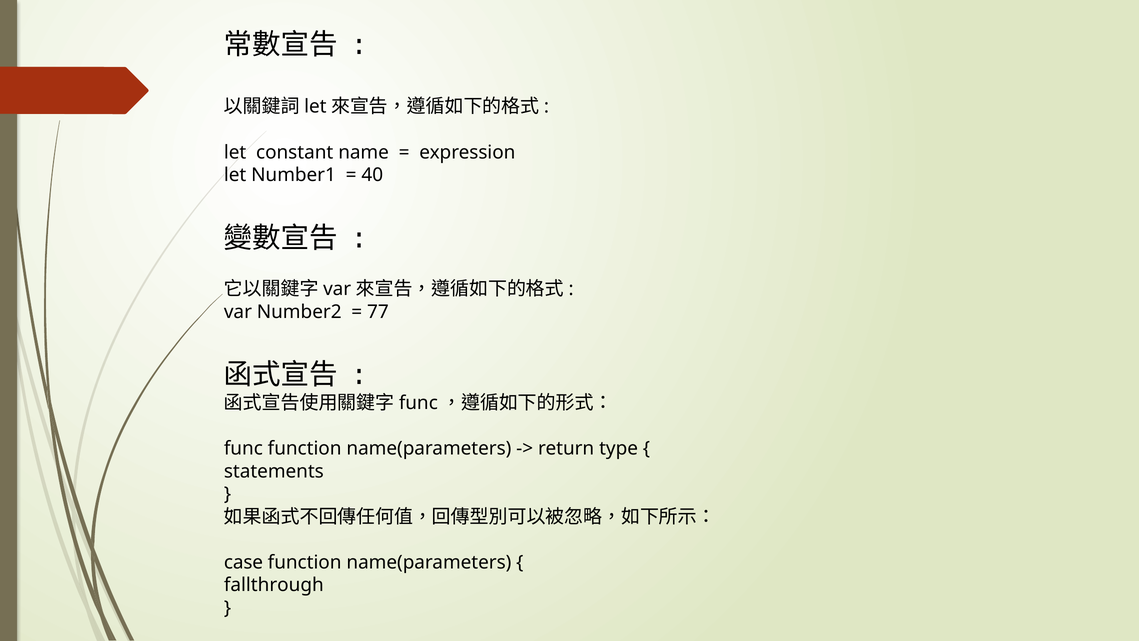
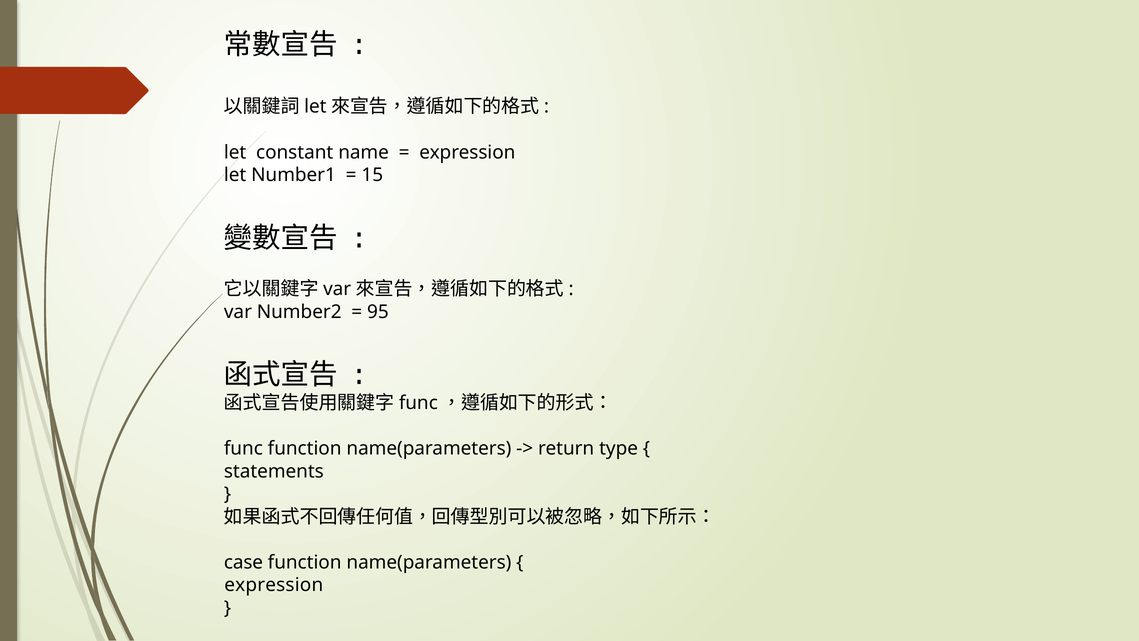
40: 40 -> 15 (372, 175)
77: 77 -> 95 (378, 312)
fallthrough: fallthrough -> expression (274, 585)
